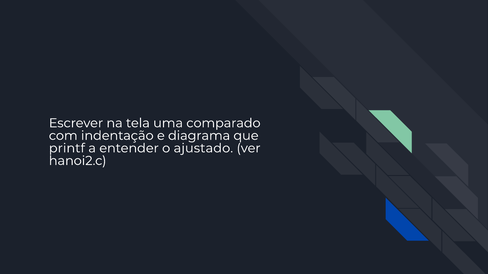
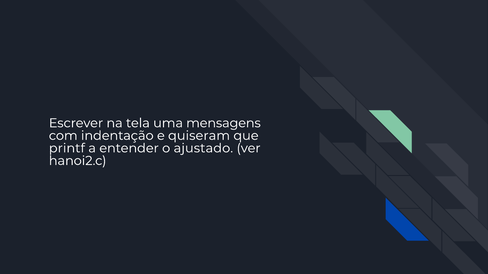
comparado: comparado -> mensagens (223, 123)
diagrama: diagrama -> quiseram (199, 136)
